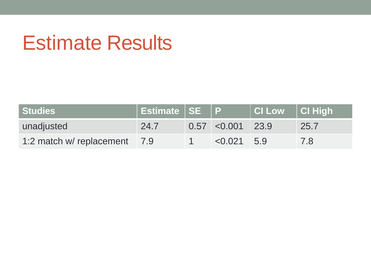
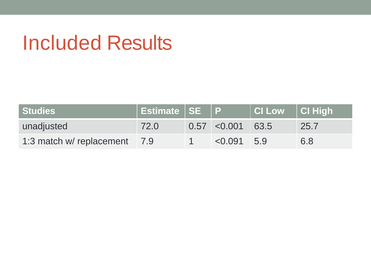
Estimate: Estimate -> Included (62, 43)
24.7: 24.7 -> 72.0 (150, 126)
23.9: 23.9 -> 63.5 (263, 126)
1:2: 1:2 -> 1:3 (29, 141)
<0.021: <0.021 -> <0.091 (229, 141)
7.8: 7.8 -> 6.8 (307, 141)
